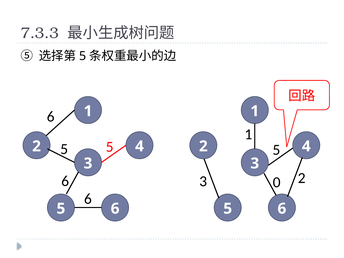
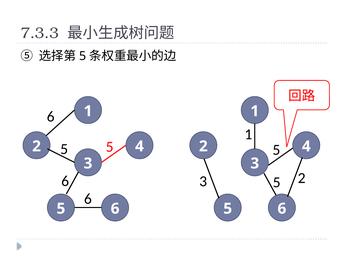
3 0: 0 -> 5 (277, 182)
